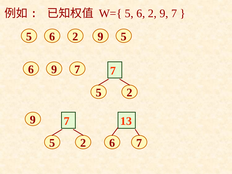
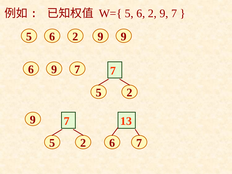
5: 5 -> 9 (124, 37)
